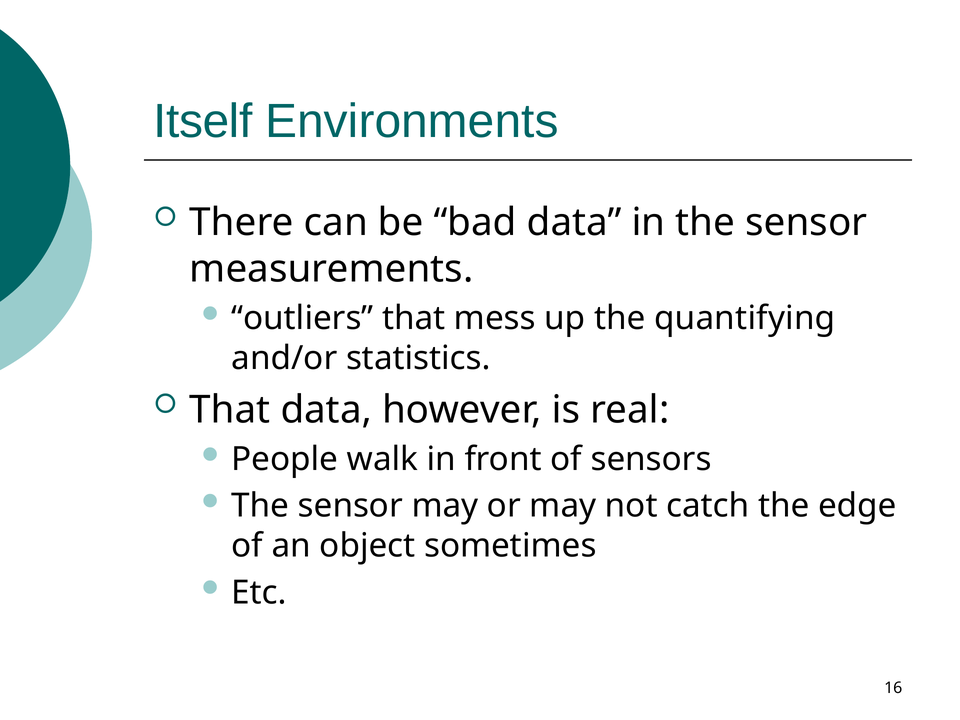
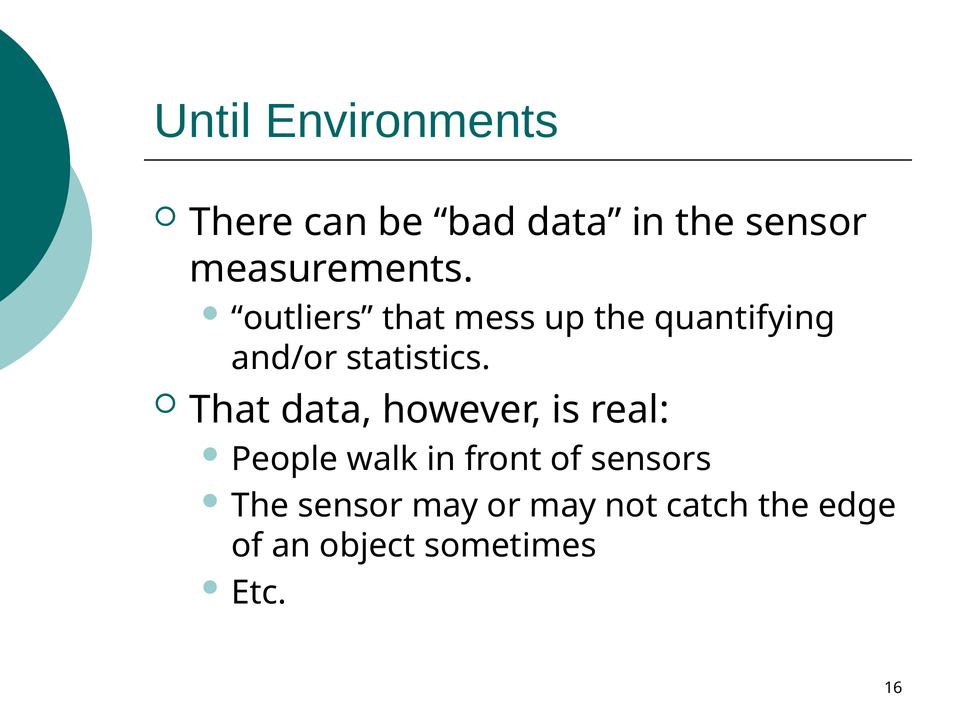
Itself: Itself -> Until (203, 121)
